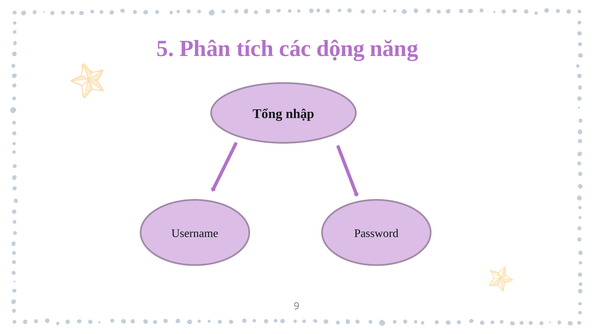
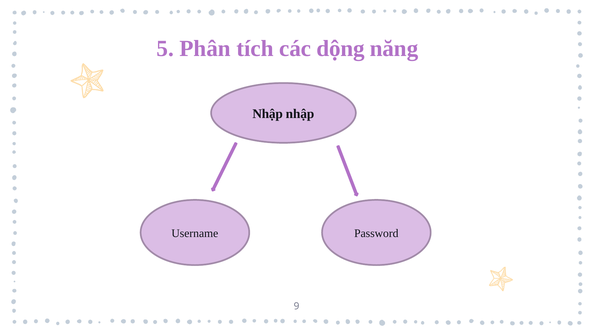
Tổng: Tổng -> Nhập (268, 114)
